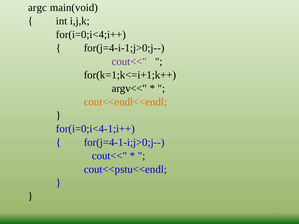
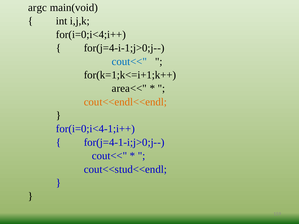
cout<< colour: purple -> blue (129, 62)
argv<<: argv<< -> area<< (129, 88)
cout<<pstu<<endl: cout<<pstu<<endl -> cout<<stud<<endl (125, 169)
